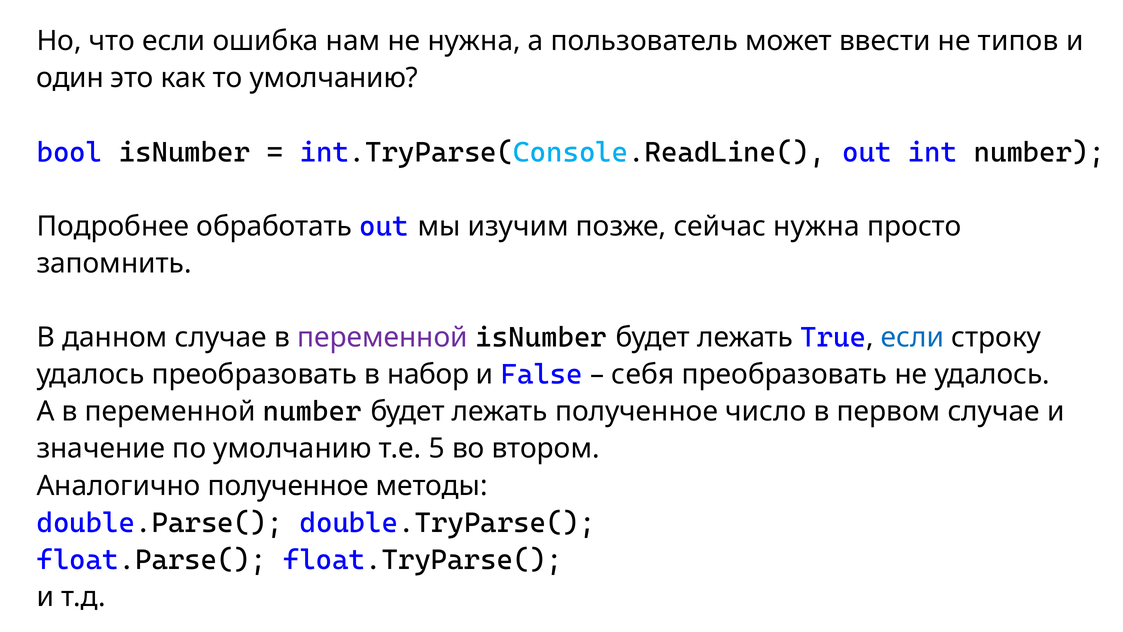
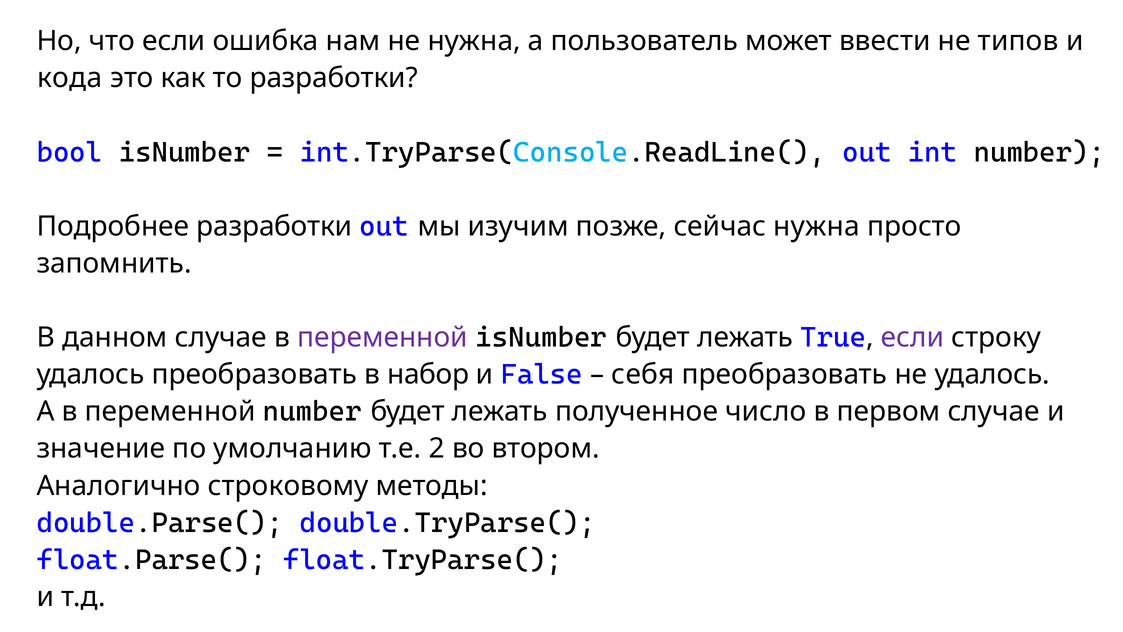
один: один -> кода (70, 78)
то умолчанию: умолчанию -> разработки (334, 78)
Подробнее обработать: обработать -> разработки (274, 226)
если colour: blue -> purple (912, 337)
5: 5 -> 2 (437, 448)
Аналогично полученное: полученное -> строковому (288, 485)
